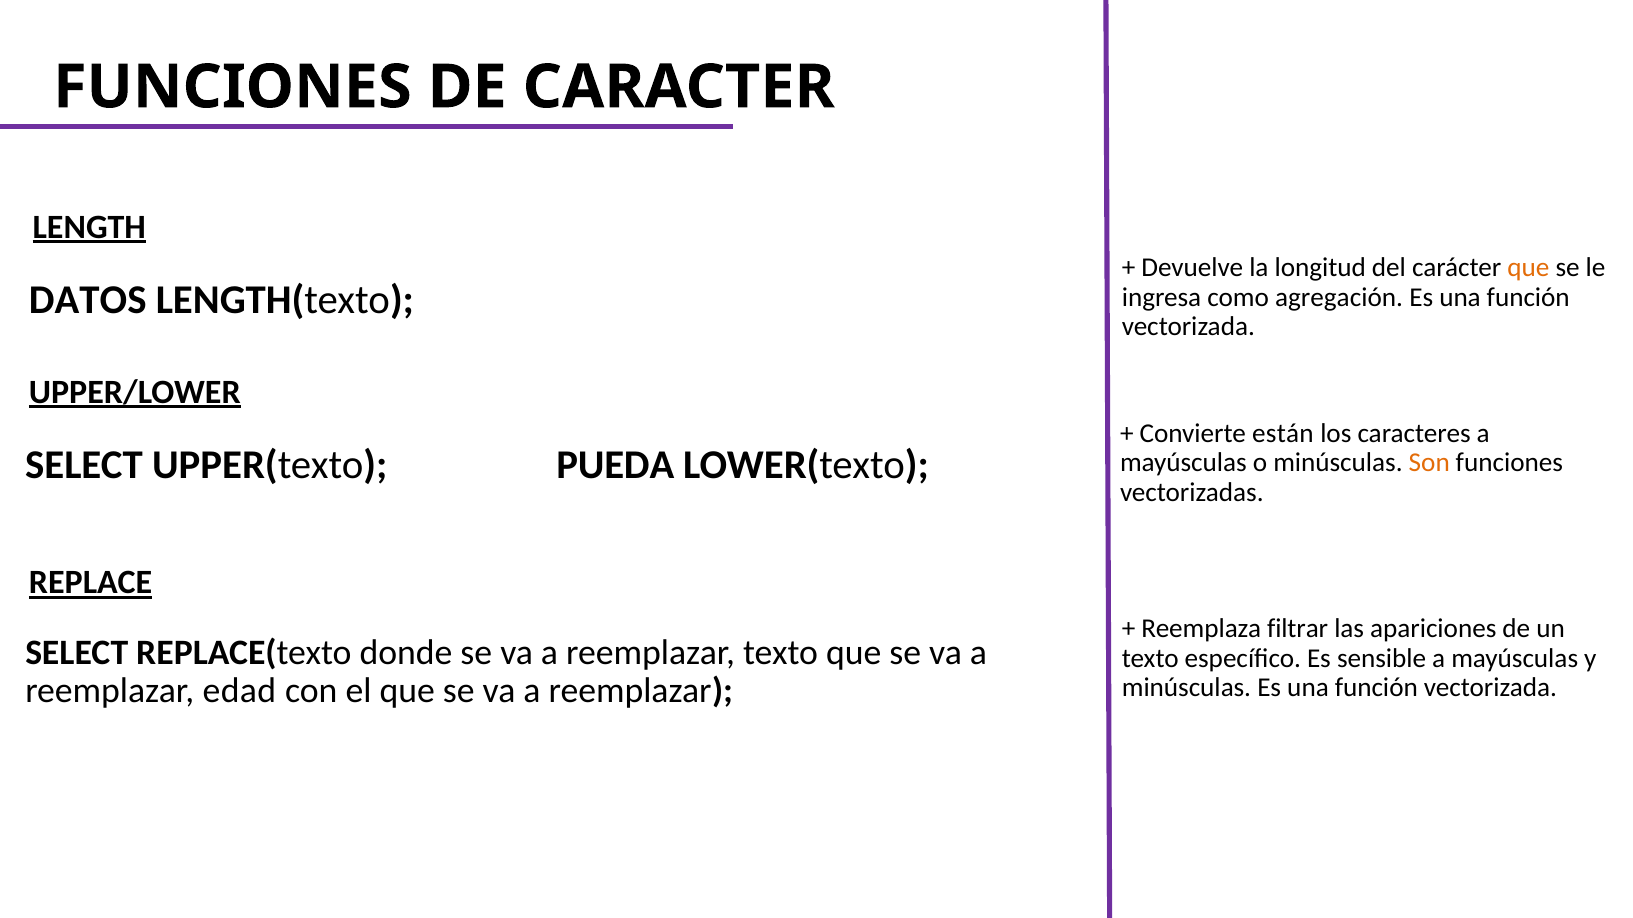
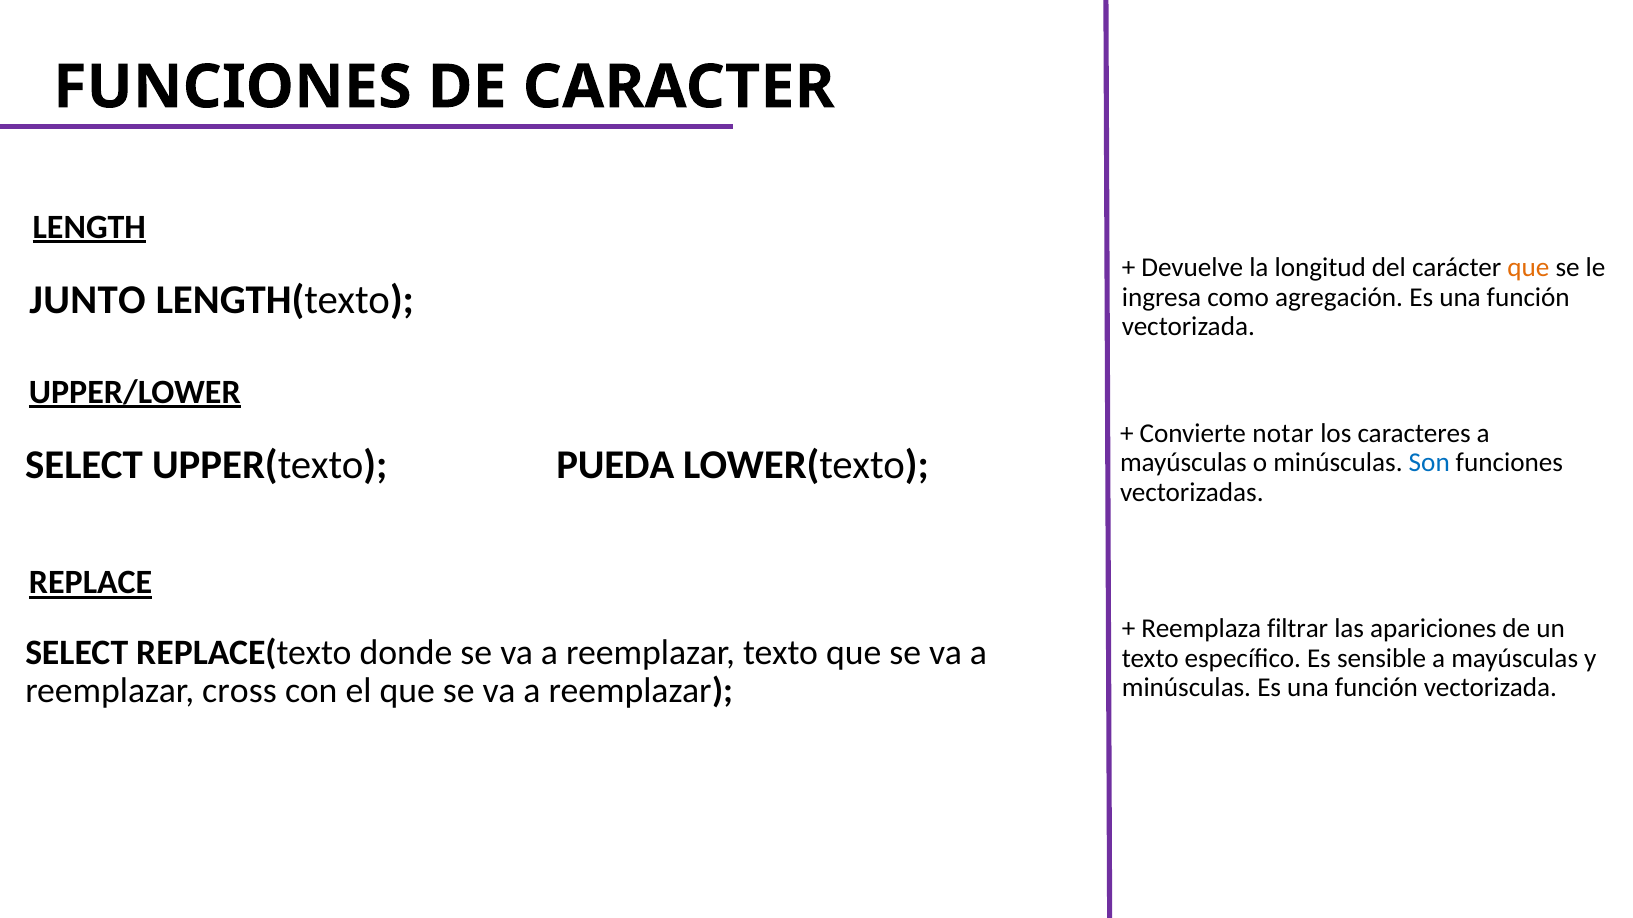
DATOS: DATOS -> JUNTO (88, 300)
están: están -> notar (1283, 434)
Son colour: orange -> blue (1429, 463)
edad: edad -> cross (240, 691)
